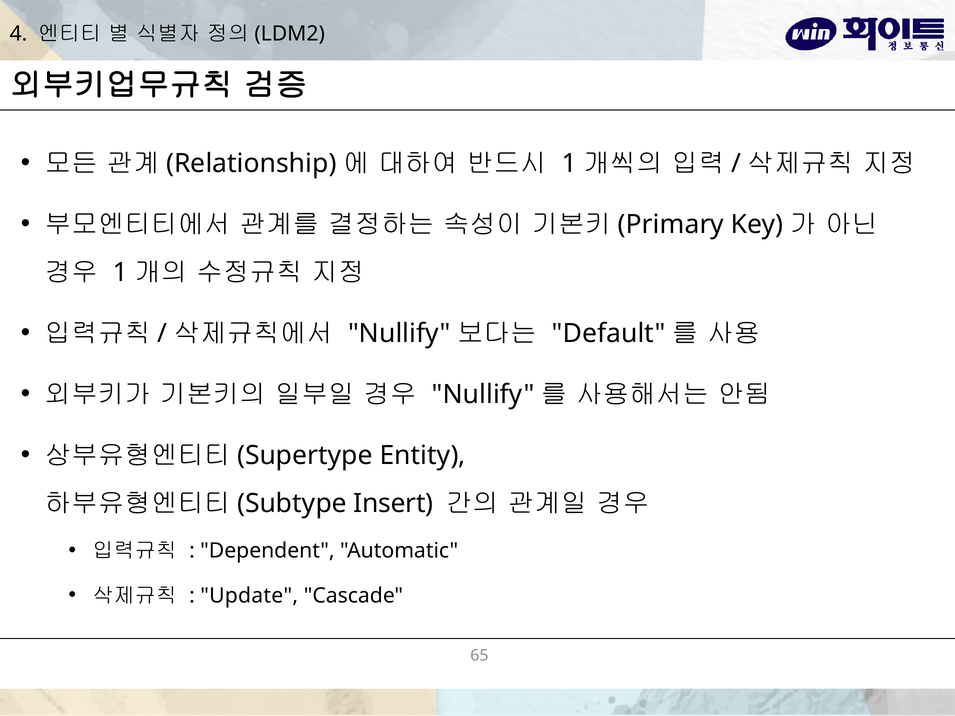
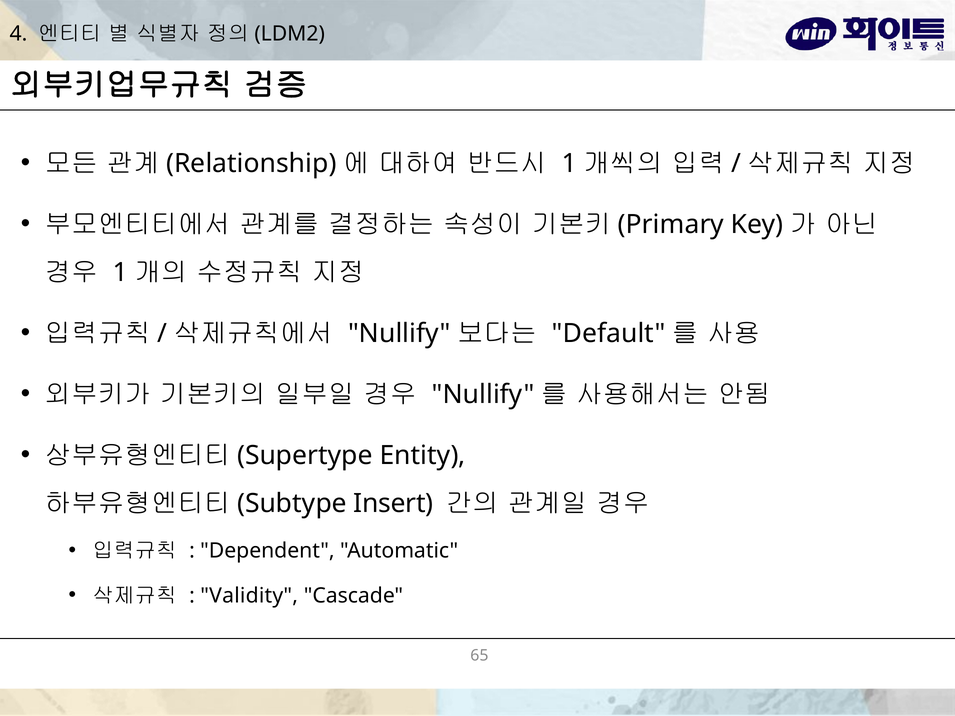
Update: Update -> Validity (249, 596)
